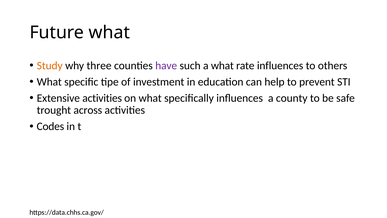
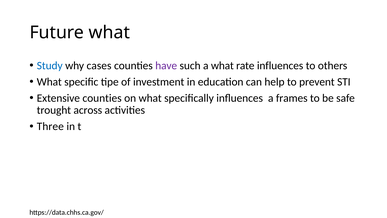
Study colour: orange -> blue (50, 65)
three: three -> cases (99, 65)
Extensive activities: activities -> counties (102, 98)
county: county -> frames (292, 98)
Codes: Codes -> Three (50, 126)
